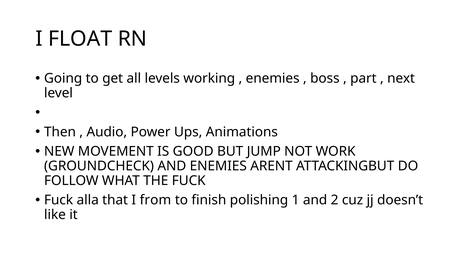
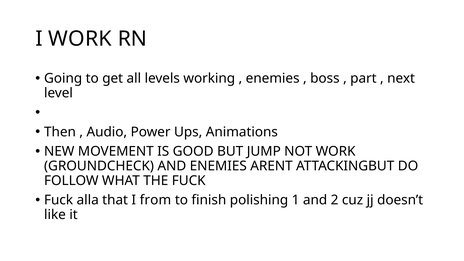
I FLOAT: FLOAT -> WORK (80, 39)
